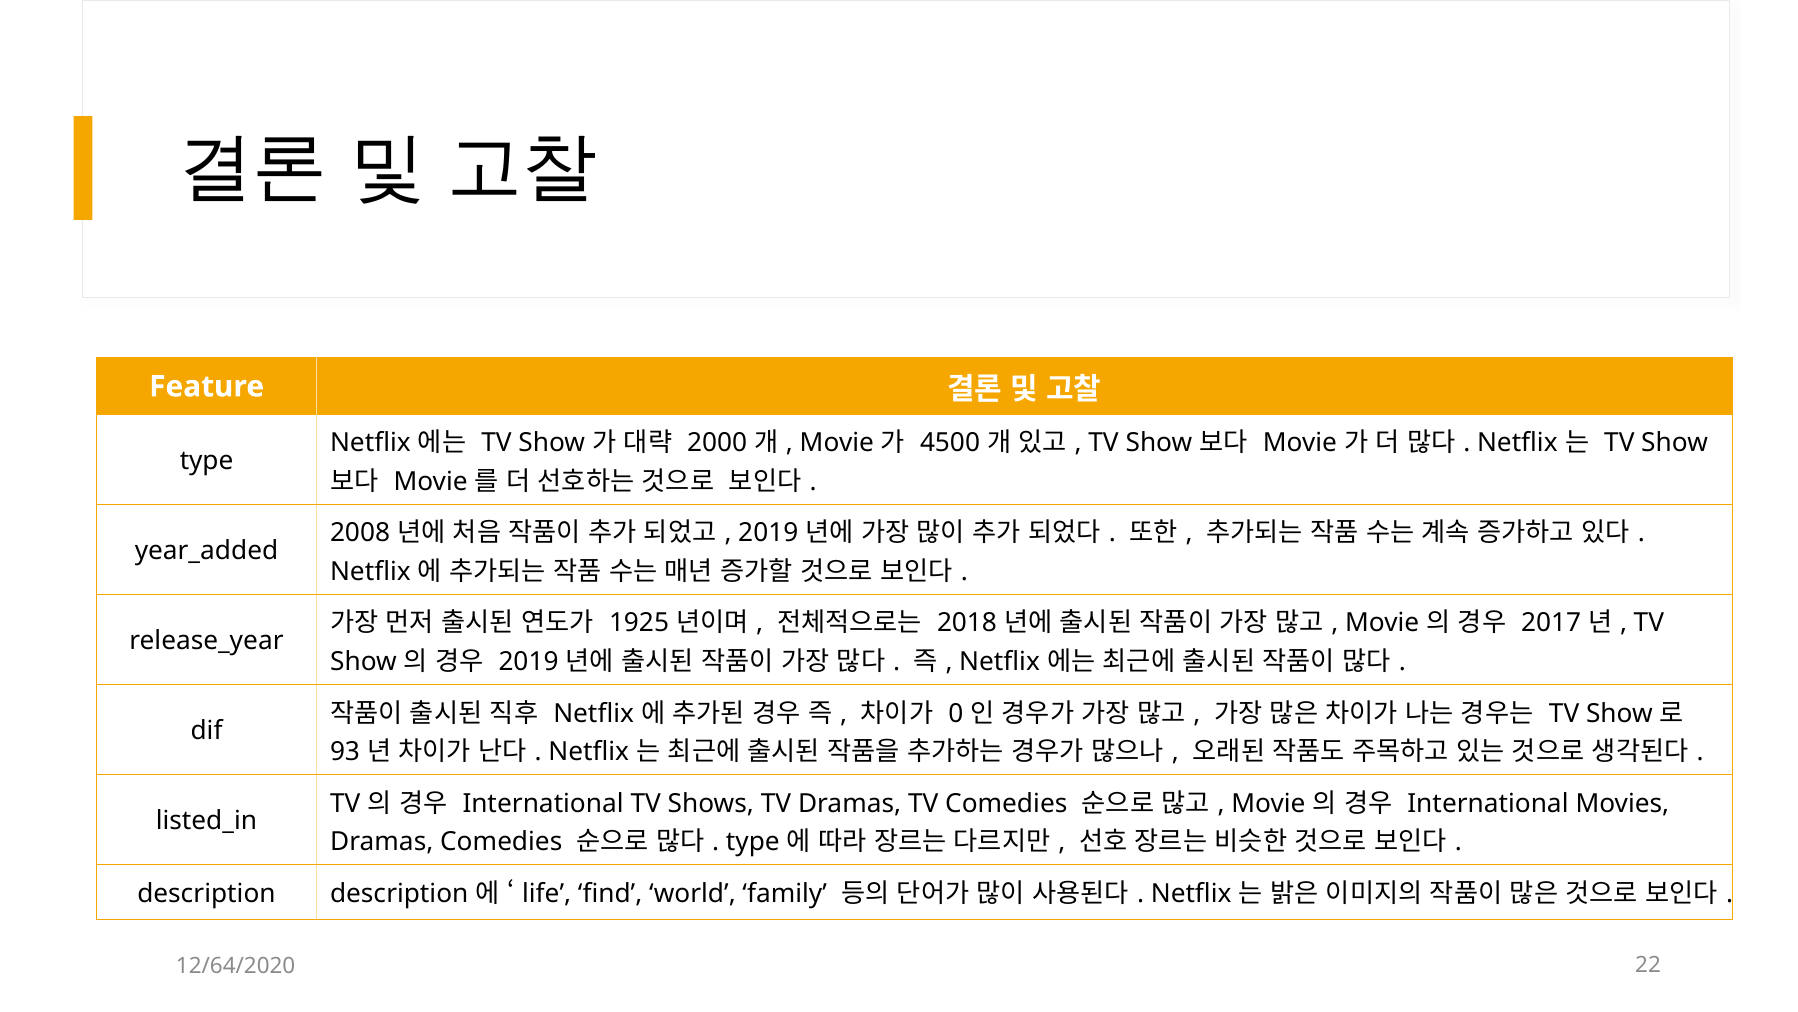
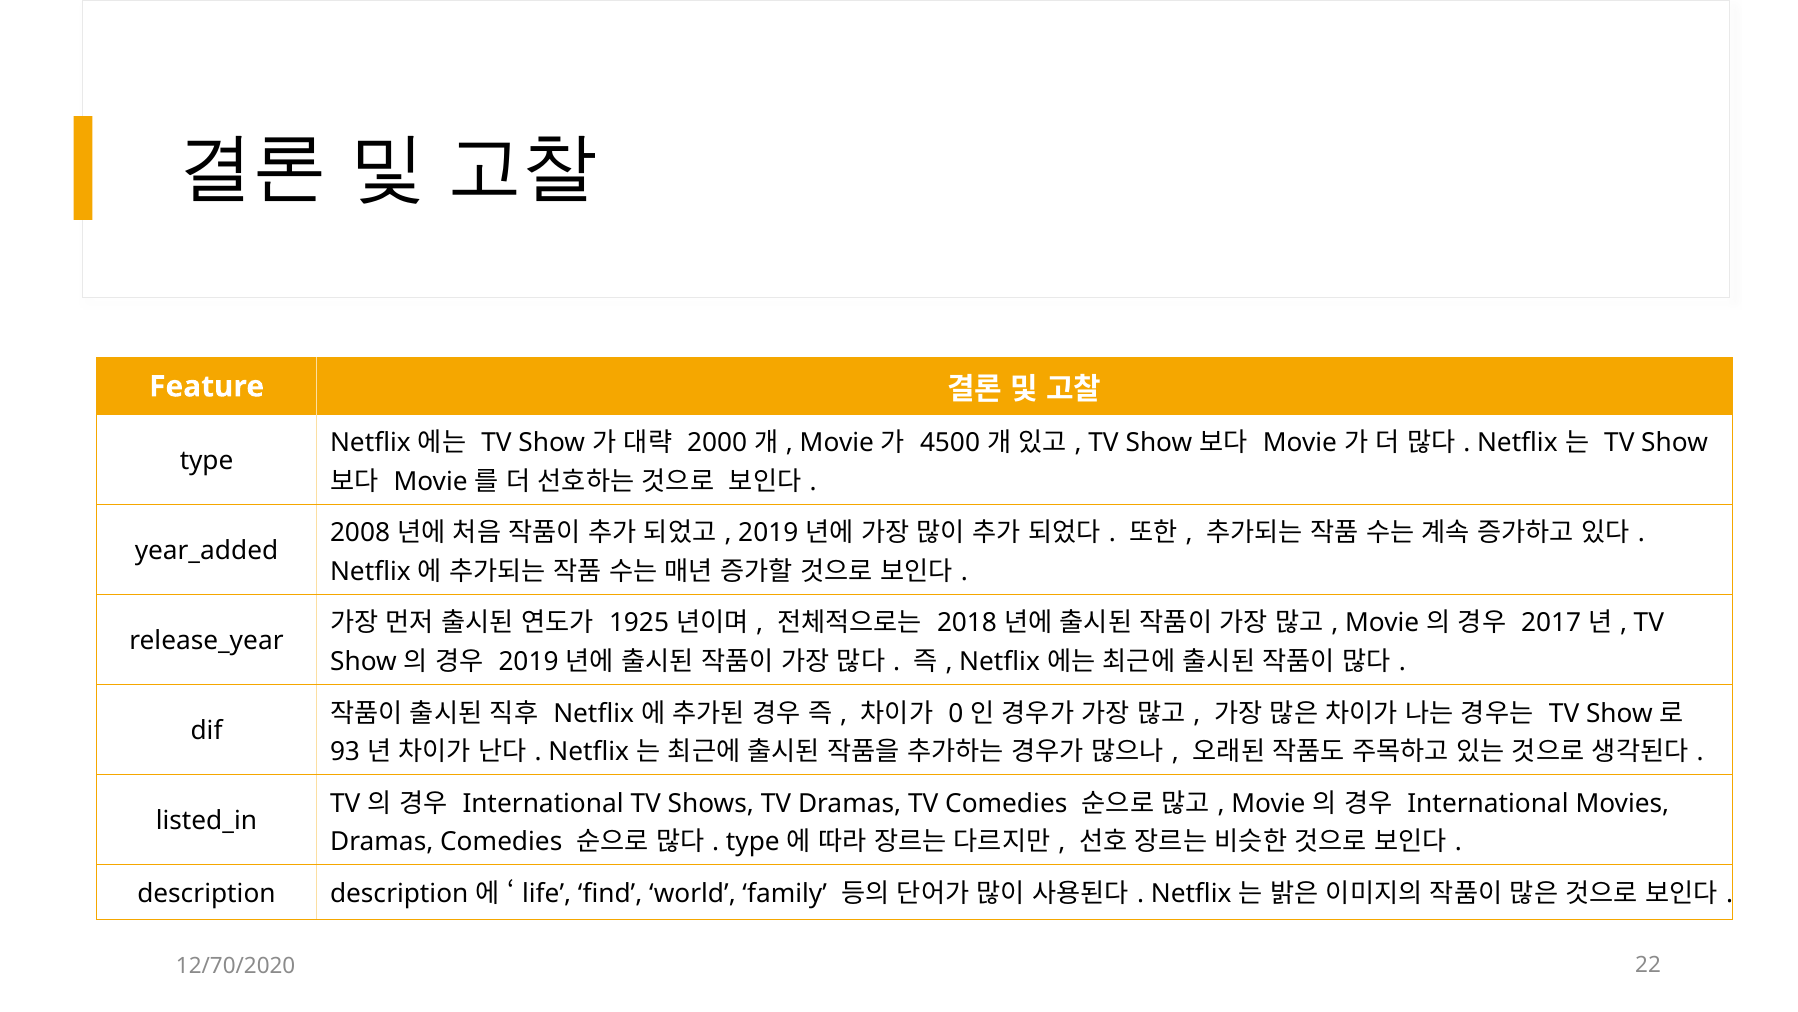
12/64/2020: 12/64/2020 -> 12/70/2020 (236, 966)
